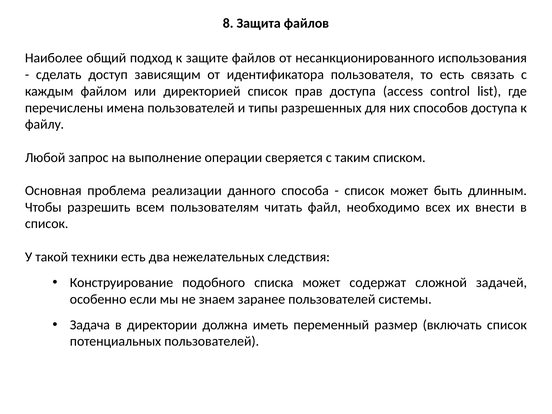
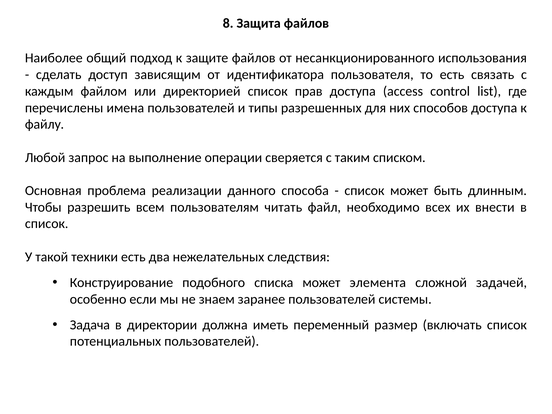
содержат: содержат -> элемента (378, 283)
